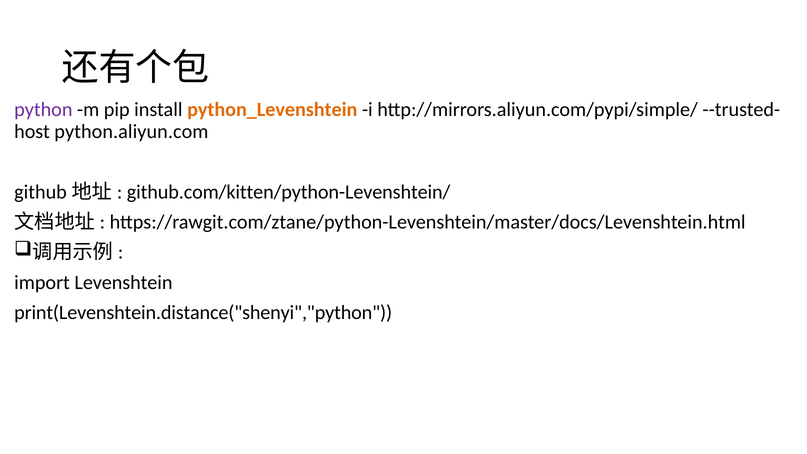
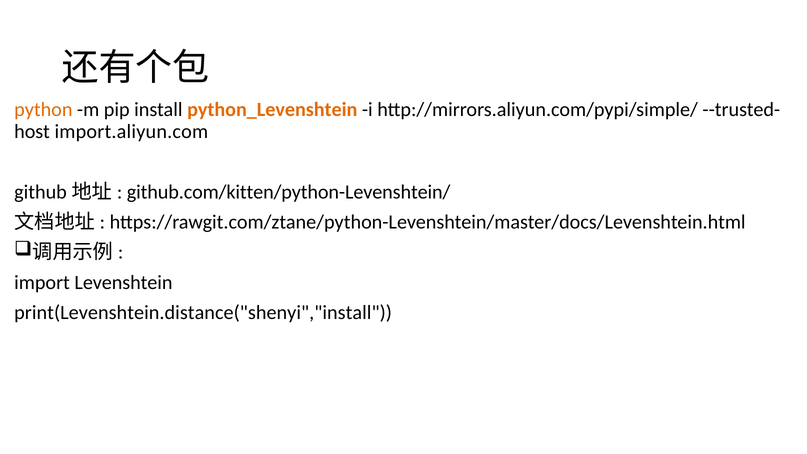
python colour: purple -> orange (43, 110)
python.aliyun.com: python.aliyun.com -> import.aliyun.com (131, 131)
print(Levenshtein.distance("shenyi","python: print(Levenshtein.distance("shenyi","python -> print(Levenshtein.distance("shenyi","install (203, 313)
